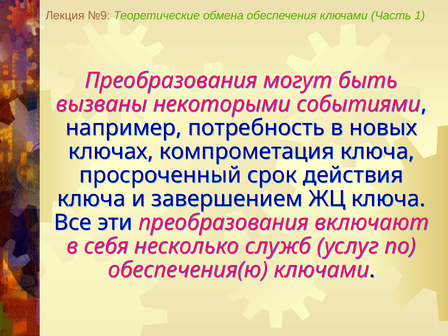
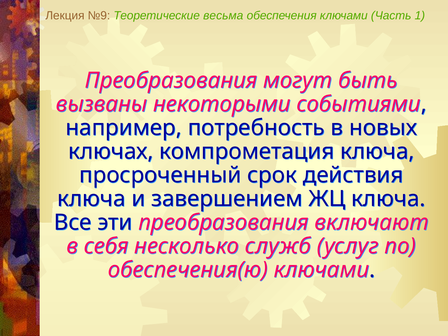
обмена: обмена -> весьма (223, 16)
